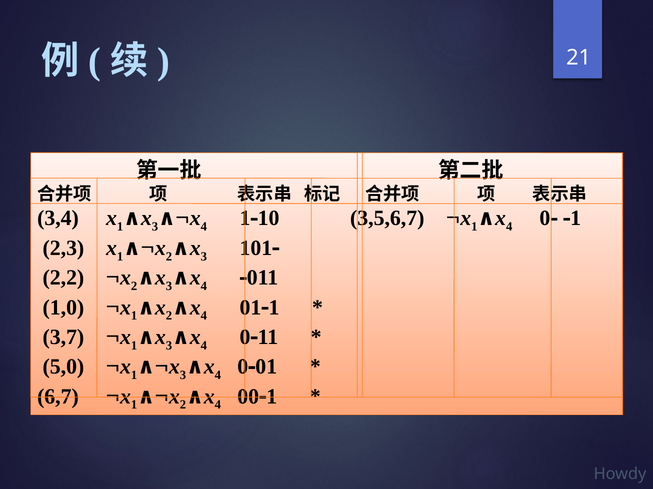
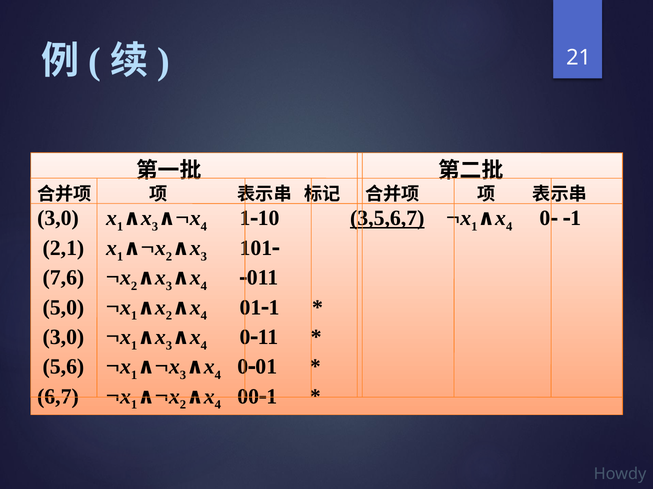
3,4: 3,4 -> 3,0 (58, 219)
3,5,6,7 underline: none -> present (387, 219)
2,3: 2,3 -> 2,1 (63, 248)
2,2: 2,2 -> 7,6 (63, 278)
1,0: 1,0 -> 5,0 (63, 308)
3,7: 3,7 -> 3,0 (63, 338)
5,0: 5,0 -> 5,6 (63, 367)
